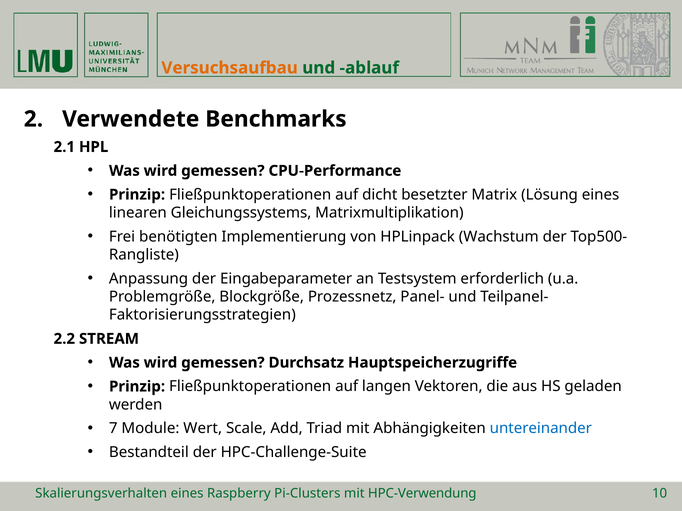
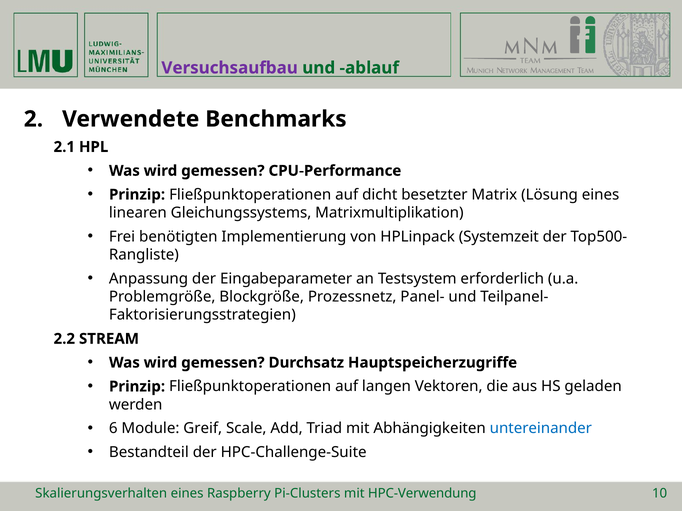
Versuchsaufbau colour: orange -> purple (230, 68)
Wachstum: Wachstum -> Systemzeit (499, 237)
7: 7 -> 6 (113, 429)
Wert: Wert -> Greif (203, 429)
